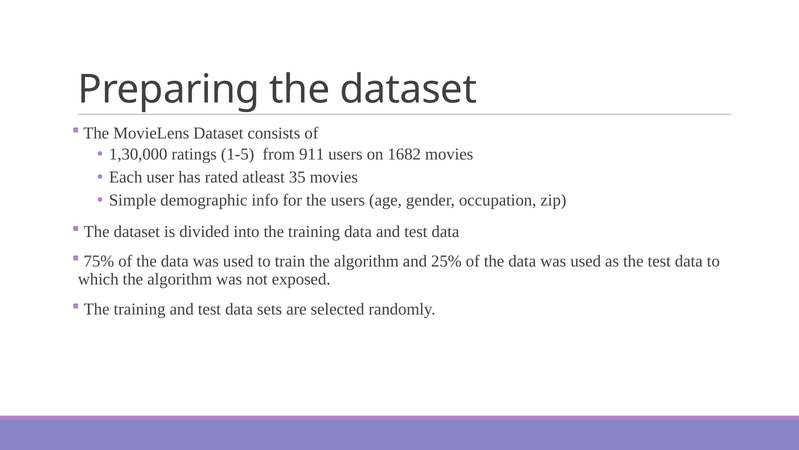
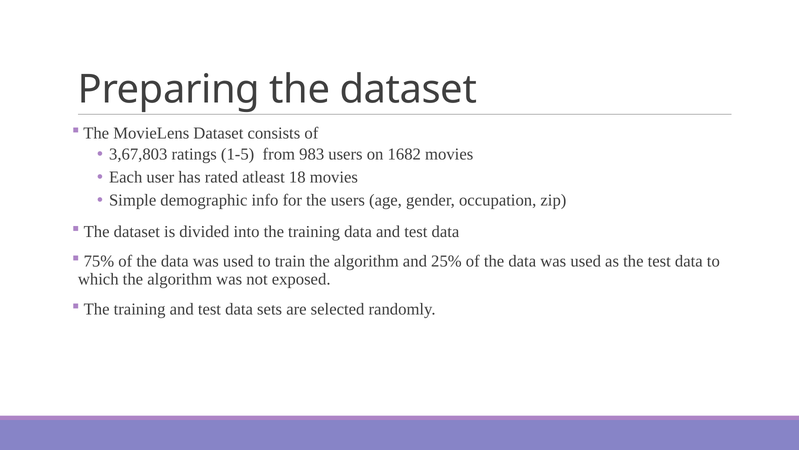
1,30,000: 1,30,000 -> 3,67,803 (138, 154)
911: 911 -> 983 (312, 154)
35: 35 -> 18 (297, 177)
